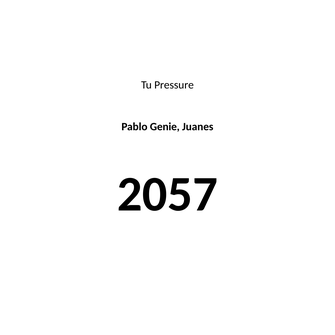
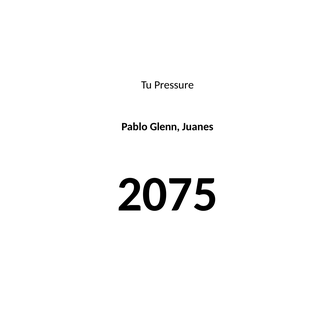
Genie: Genie -> Glenn (165, 127)
2057: 2057 -> 2075 (167, 194)
